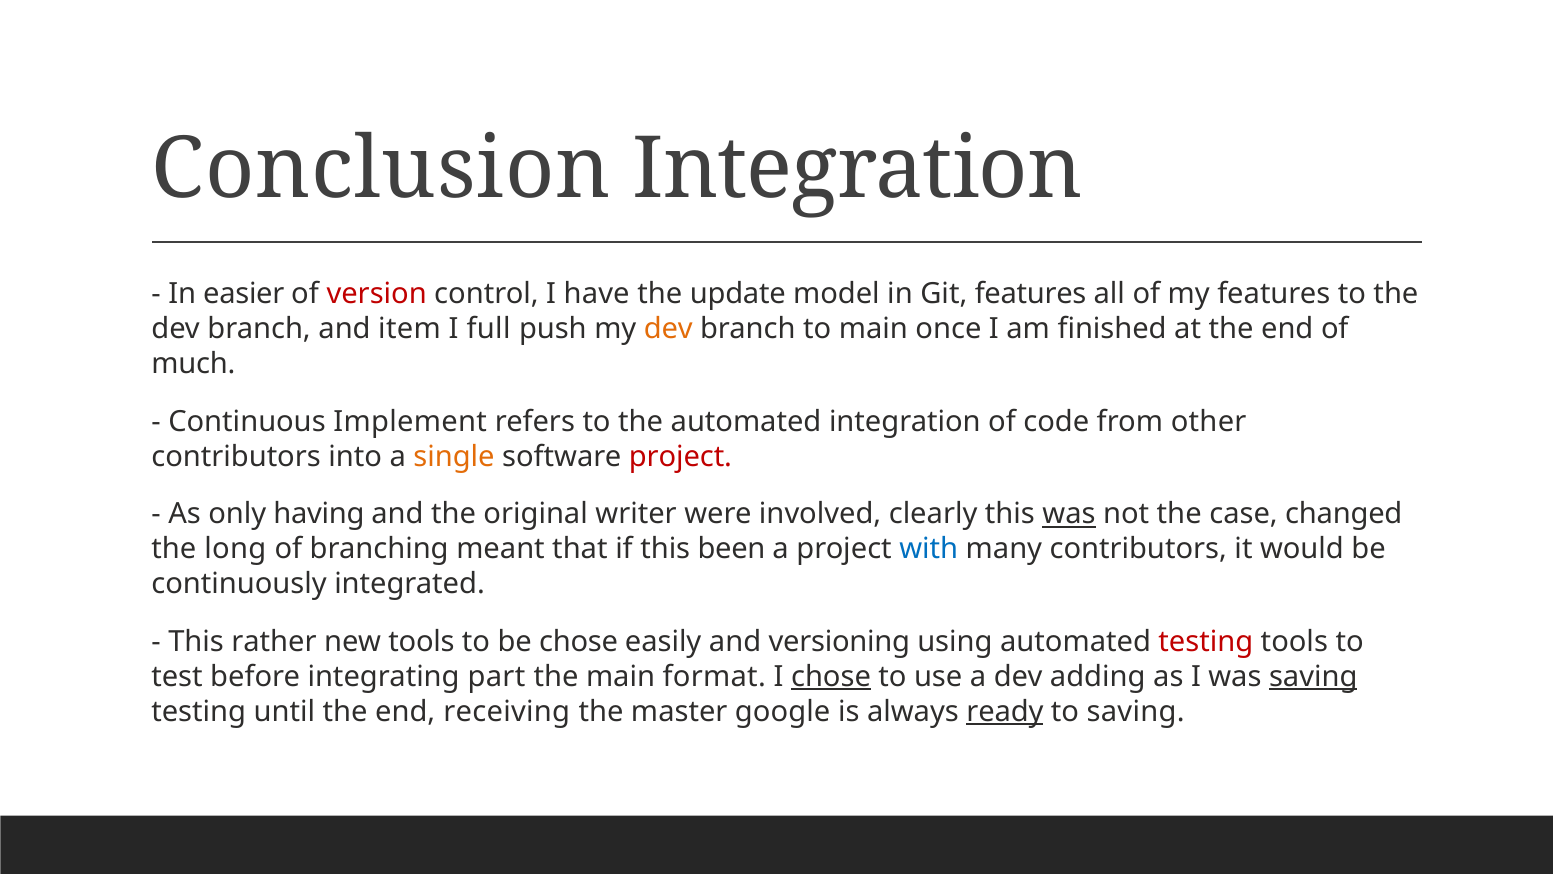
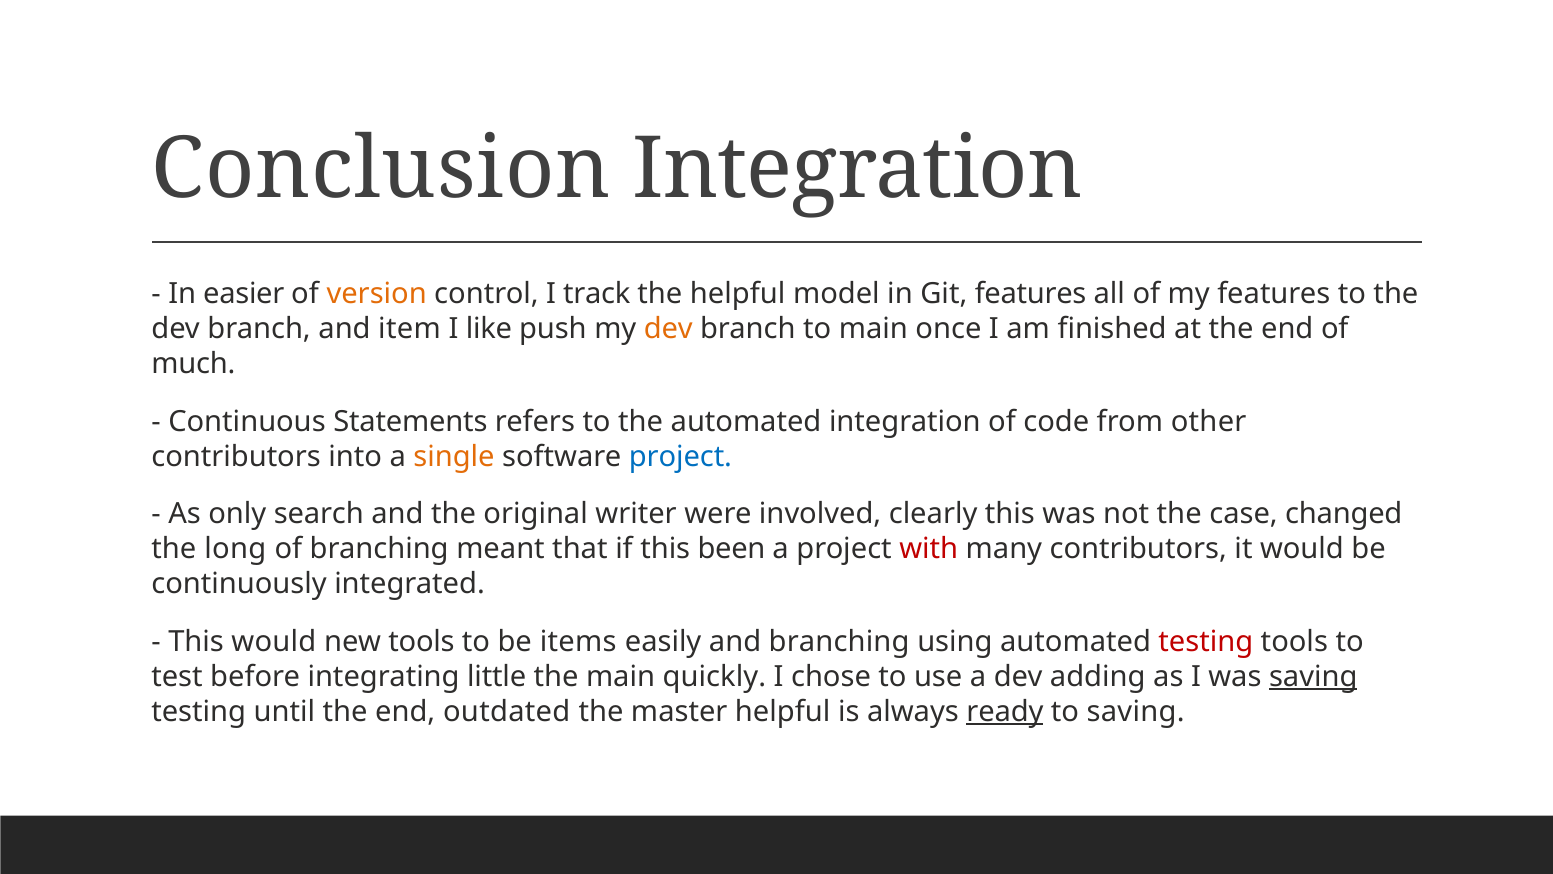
version colour: red -> orange (377, 294)
have: have -> track (597, 294)
the update: update -> helpful (738, 294)
full: full -> like (489, 329)
Implement: Implement -> Statements (410, 421)
project colour: red -> blue (680, 456)
having: having -> search (319, 514)
was underline: present -> none (1069, 514)
with colour: blue -> red (929, 549)
This rather: rather -> would (274, 641)
be chose: chose -> items (578, 641)
and versioning: versioning -> branching (839, 641)
part: part -> little (497, 676)
format: format -> quickly (714, 676)
chose underline: present -> none (831, 676)
receiving: receiving -> outdated (507, 711)
master google: google -> helpful (783, 711)
